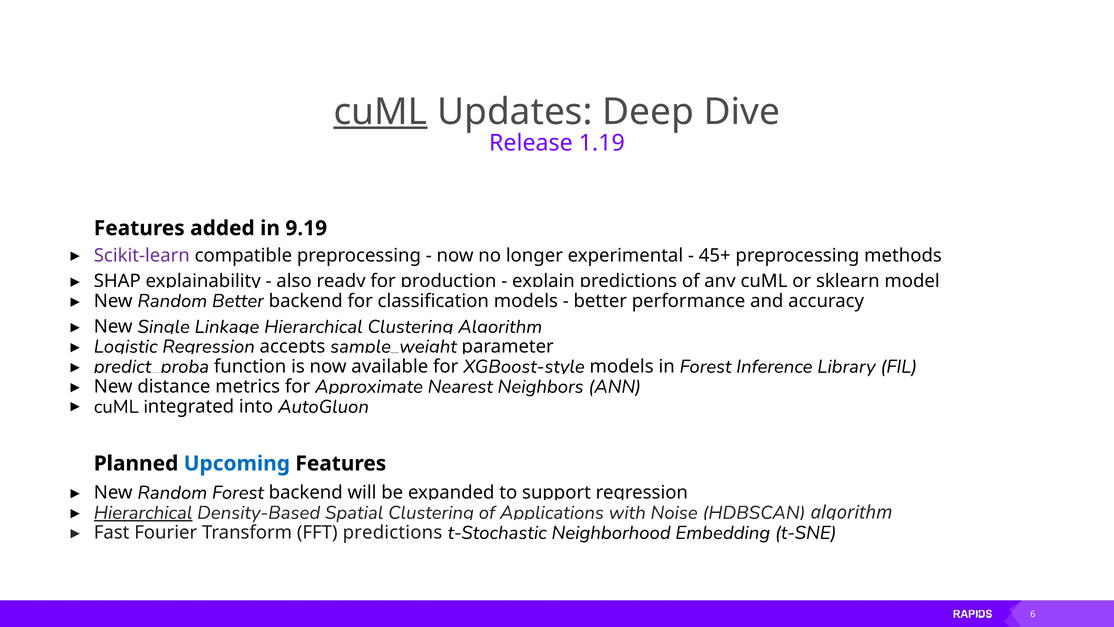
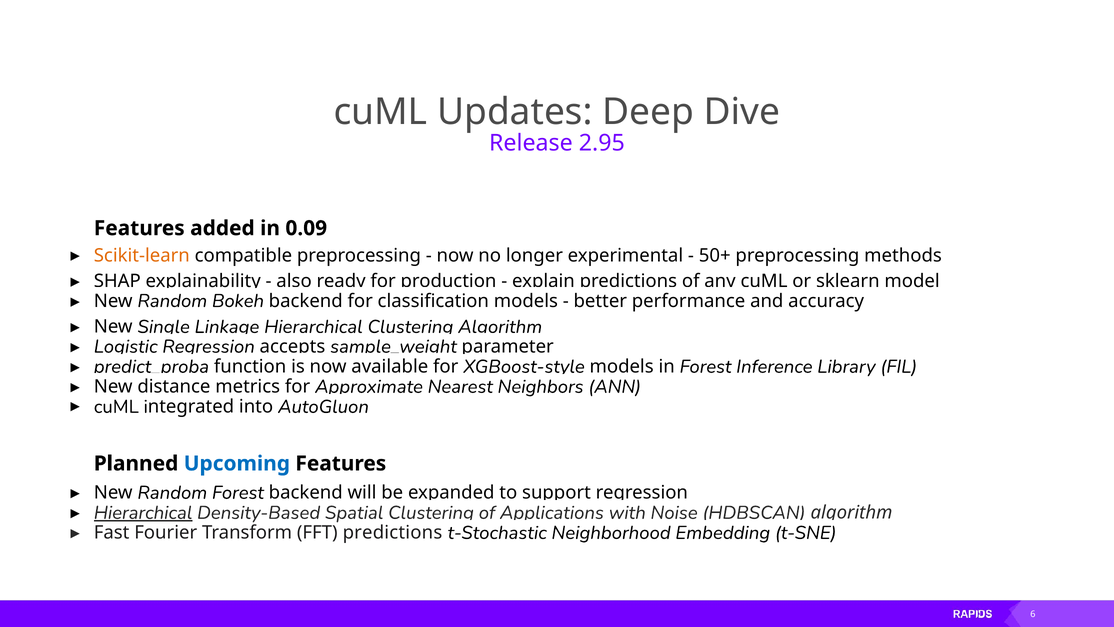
cuML underline: present -> none (380, 112)
1.19: 1.19 -> 2.95 (602, 143)
9.19: 9.19 -> 0.09 (306, 228)
Scikit-learn colour: purple -> orange (142, 255)
45+: 45+ -> 50+ (715, 255)
Random Better: Better -> Bokeh (238, 301)
